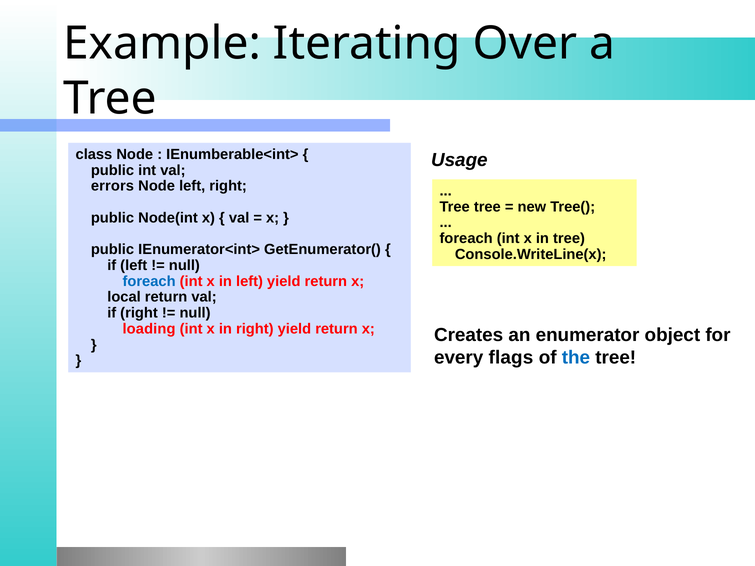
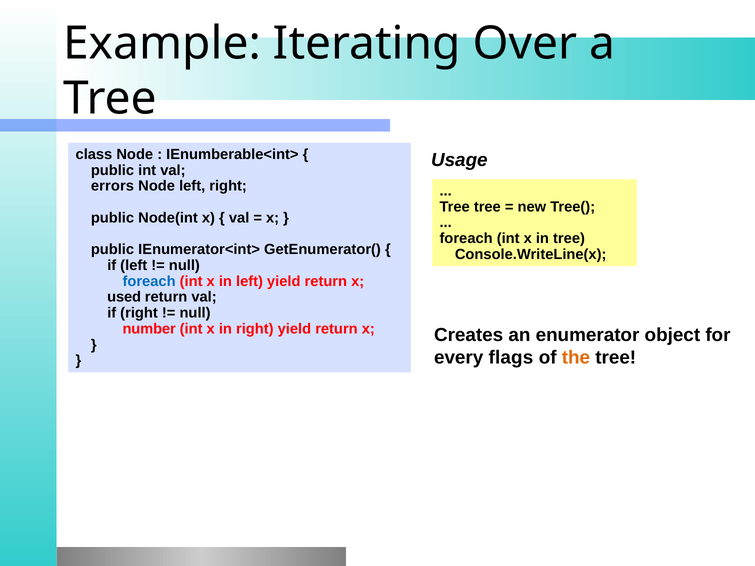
local: local -> used (124, 297)
loading: loading -> number (149, 329)
the colour: blue -> orange (576, 358)
